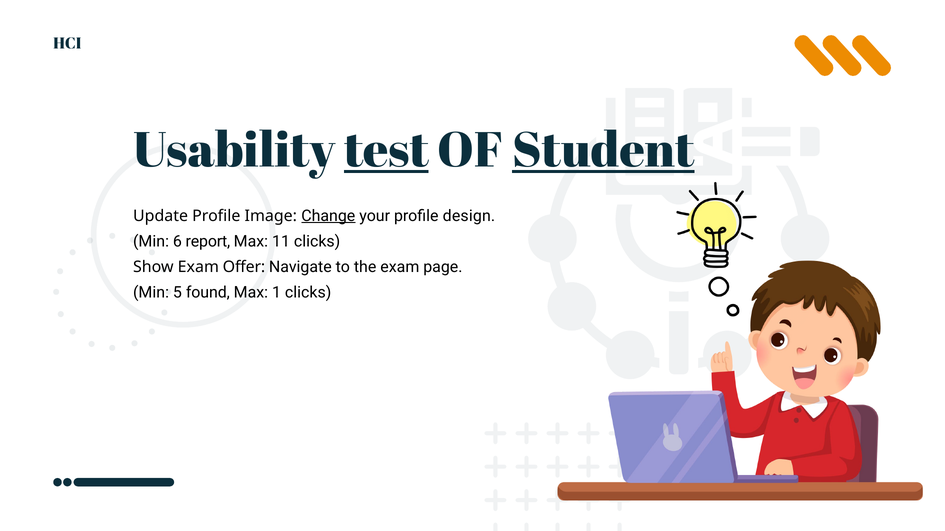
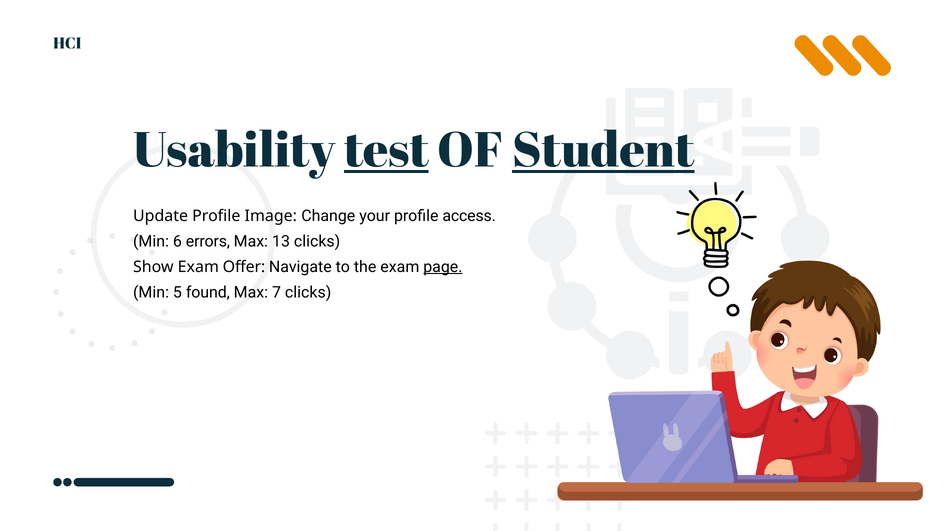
Change underline: present -> none (328, 216)
design: design -> access (469, 216)
report: report -> errors (208, 242)
11: 11 -> 13 (281, 242)
page underline: none -> present (443, 267)
1: 1 -> 7 (277, 293)
